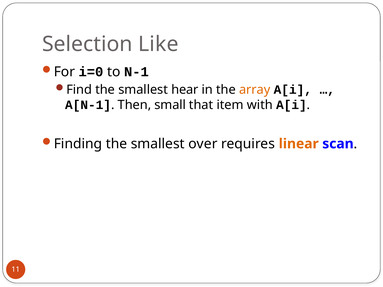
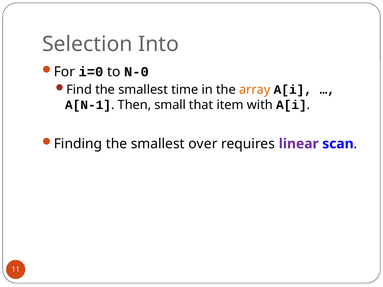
Like: Like -> Into (159, 44)
N-1: N-1 -> N-0 (137, 72)
hear: hear -> time (185, 90)
linear colour: orange -> purple (299, 144)
